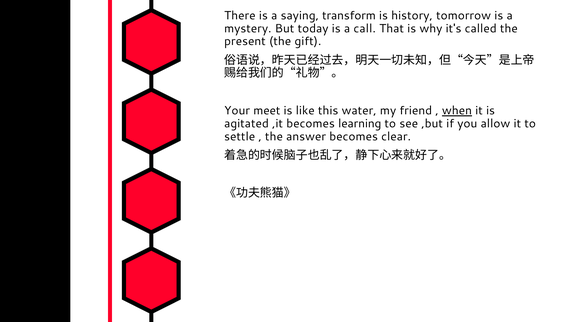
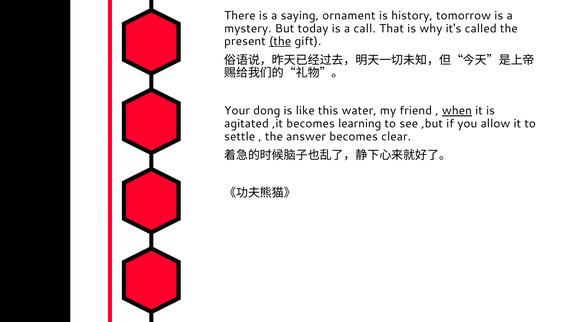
transform: transform -> ornament (349, 16)
the underline: none -> present (280, 41)
meet: meet -> dong (267, 111)
